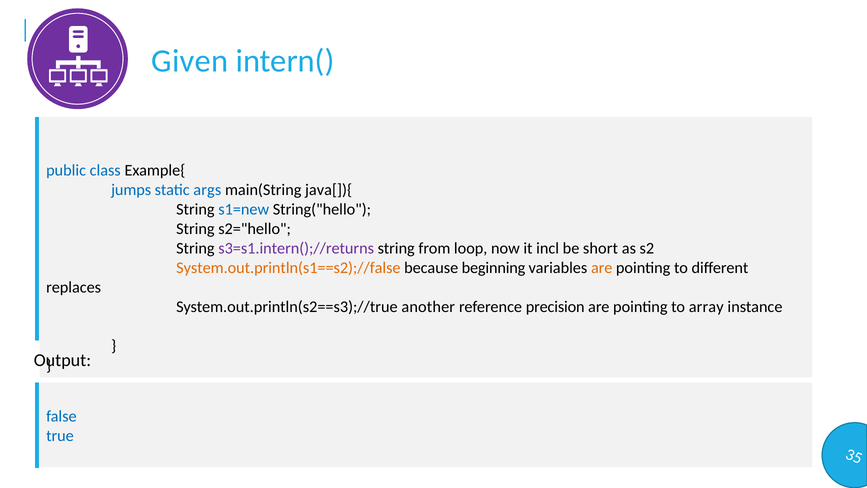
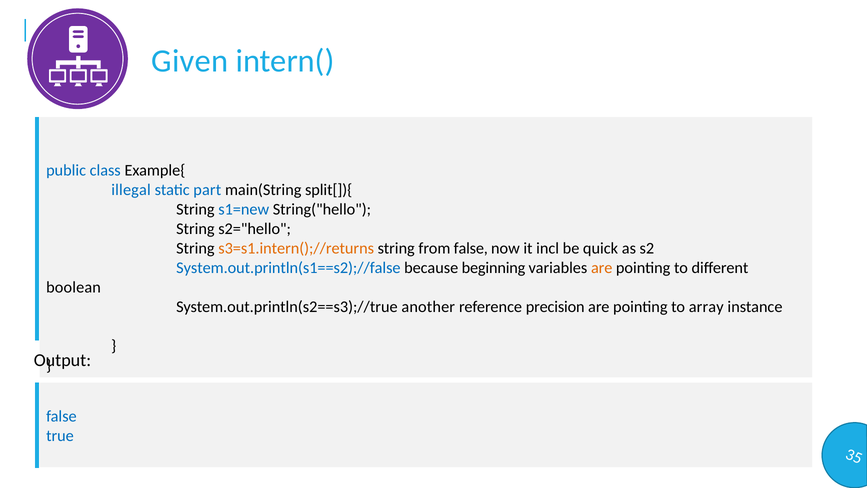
jumps: jumps -> illegal (131, 190)
args: args -> part (207, 190)
java[]){: java[]){ -> split[]){ (329, 190)
s3=s1.intern();//returns colour: purple -> orange (296, 248)
from loop: loop -> false (471, 248)
short: short -> quick (601, 248)
System.out.println(s1==s2);//false colour: orange -> blue (288, 268)
replaces: replaces -> boolean (74, 287)
